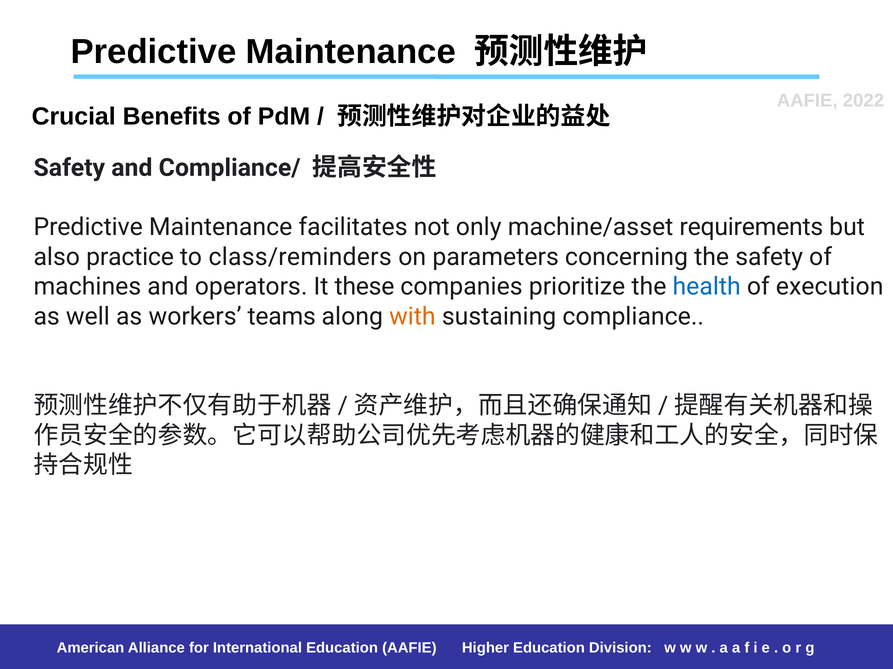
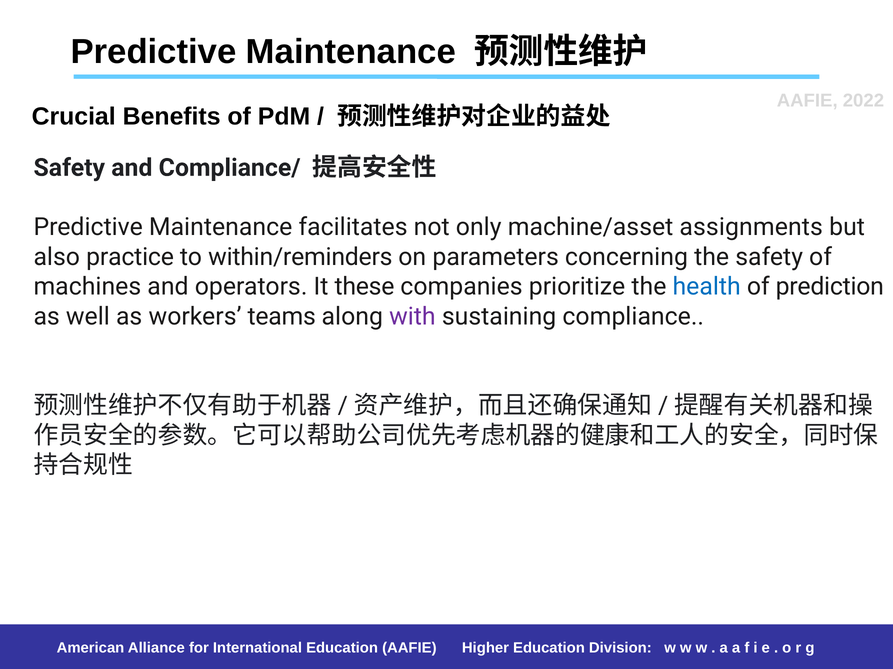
requirements: requirements -> assignments (751, 227)
class/reminders: class/reminders -> within/reminders (300, 257)
execution: execution -> prediction (830, 287)
with colour: orange -> purple (412, 317)
